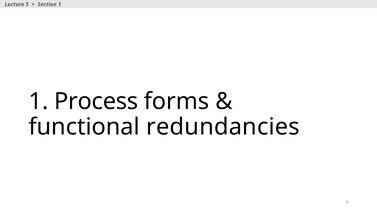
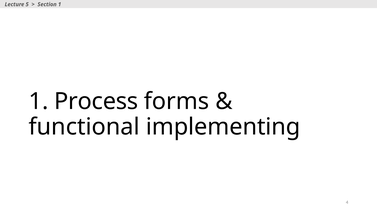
redundancies: redundancies -> implementing (223, 127)
